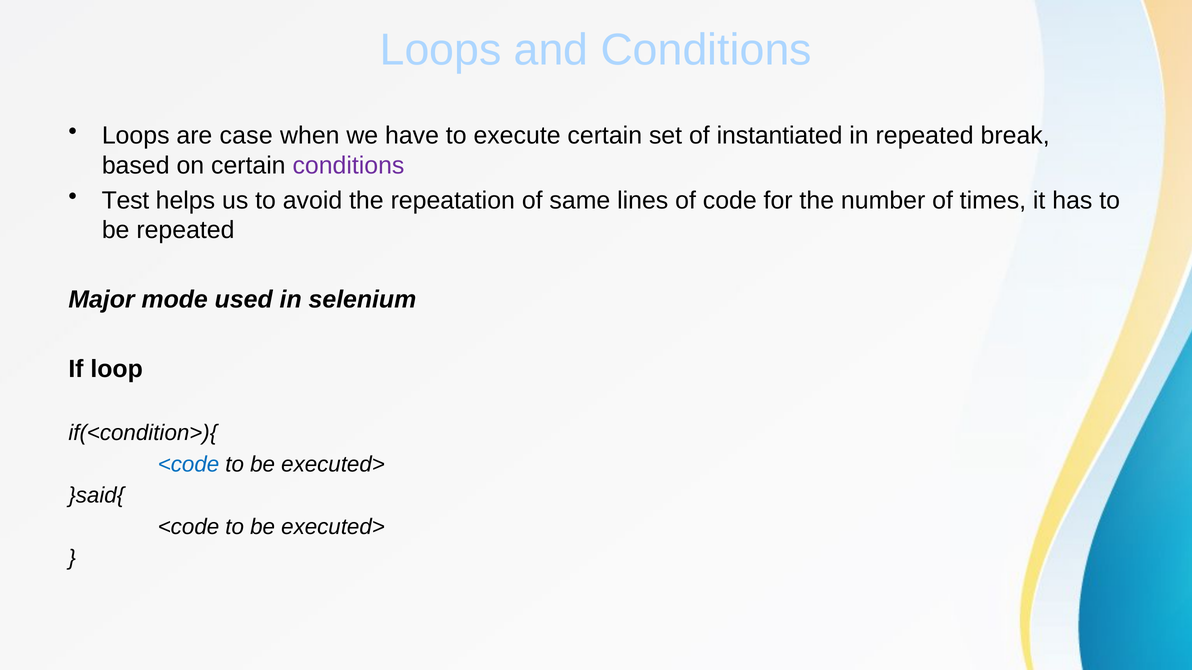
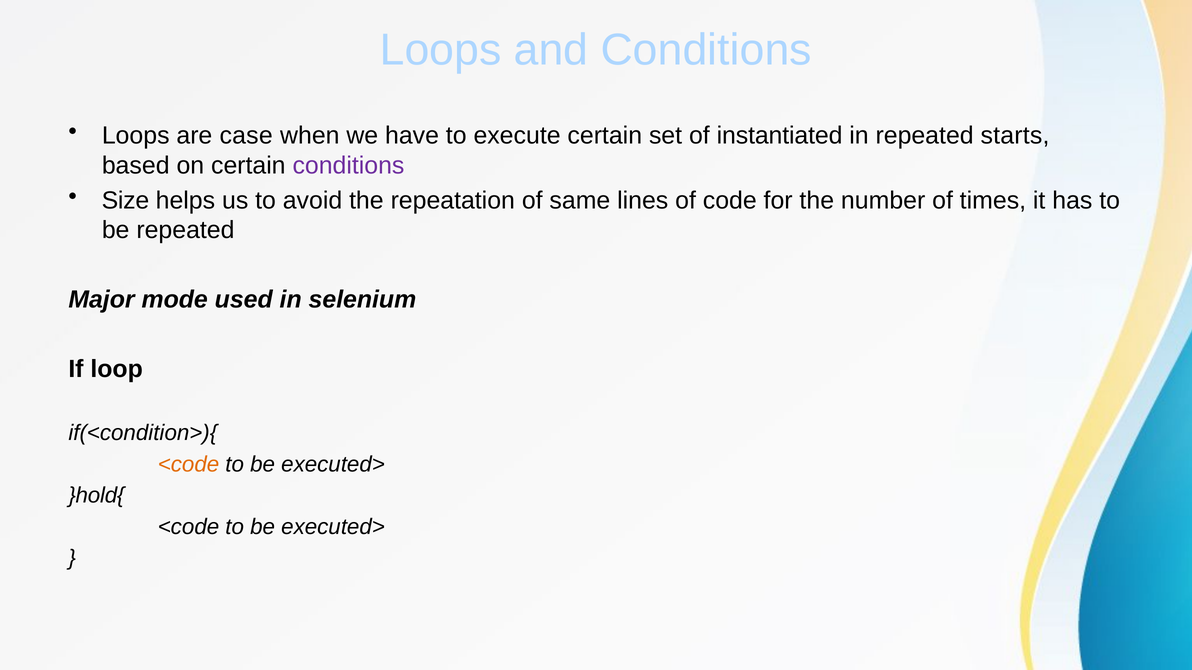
break: break -> starts (1015, 136)
Test: Test -> Size (125, 200)
<code colour: blue -> orange (189, 465)
}said{: }said{ -> }hold{ (96, 496)
